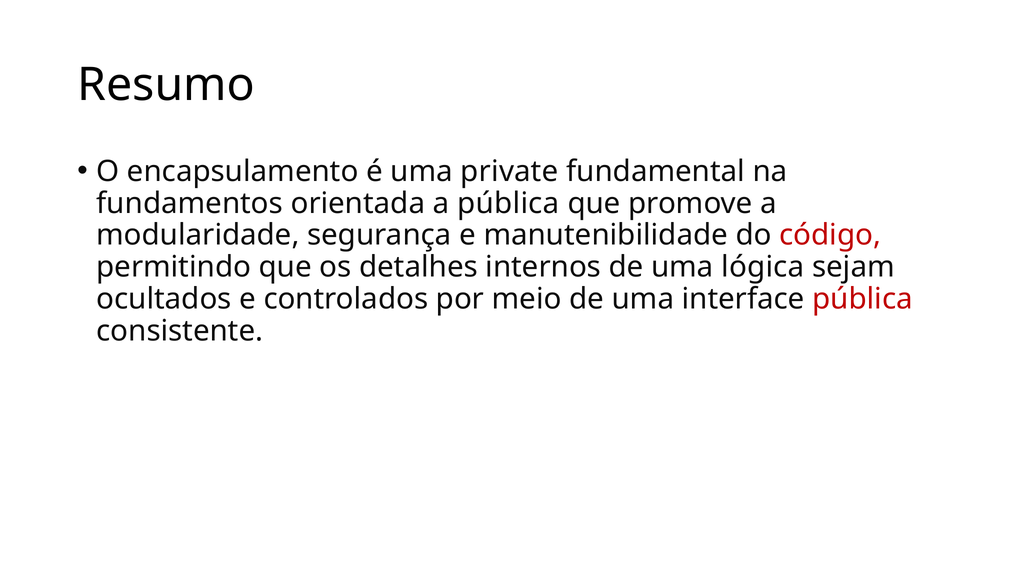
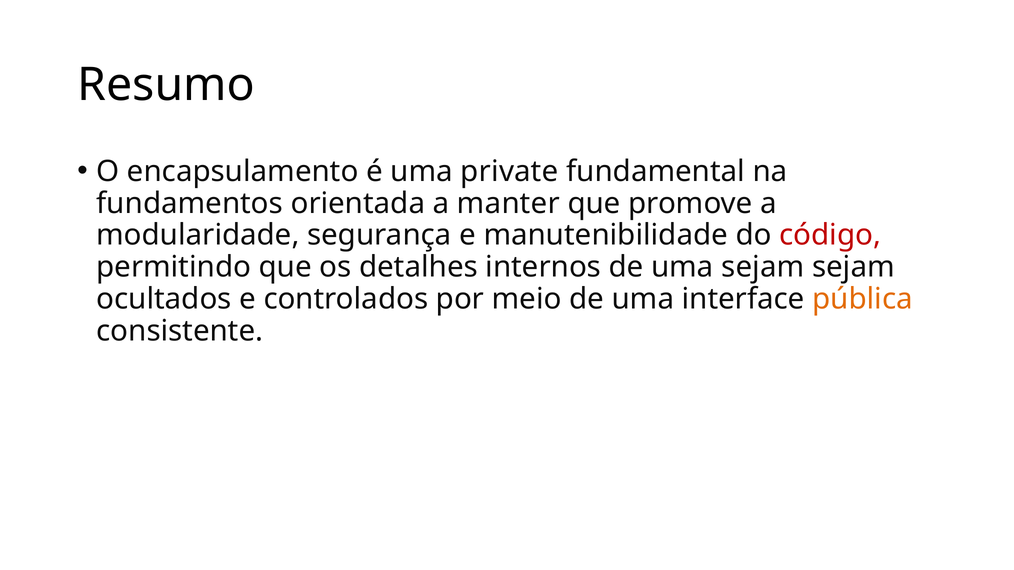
a pública: pública -> manter (508, 203)
uma lógica: lógica -> sejam (763, 267)
pública colour: red -> orange (863, 299)
